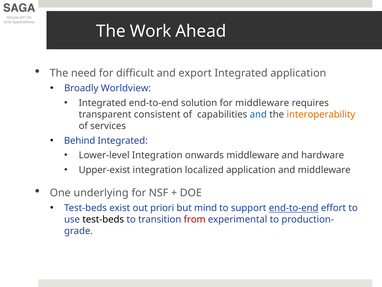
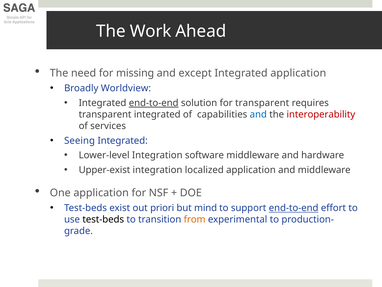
difficult: difficult -> missing (135, 73)
export: export -> except (195, 73)
end-to-end underline: none -> present (154, 103)
for middleware: middleware -> transparent (262, 103)
transparent consistent: consistent -> integrated (157, 114)
interoperability colour: orange -> red (321, 114)
Behind: Behind -> Seeing (80, 140)
onwards: onwards -> software (204, 155)
One underlying: underlying -> application (101, 192)
from colour: red -> orange (195, 219)
